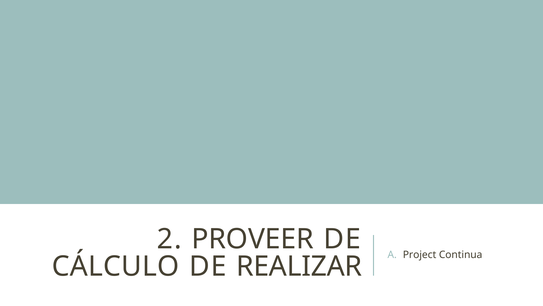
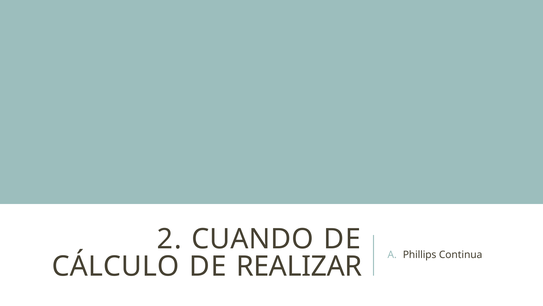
PROVEER: PROVEER -> CUANDO (252, 239)
Project: Project -> Phillips (420, 254)
